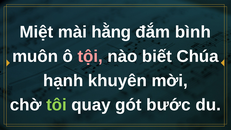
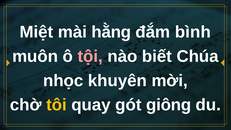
hạnh: hạnh -> nhọc (63, 81)
tôi colour: light green -> yellow (56, 105)
bước: bước -> giông (169, 105)
